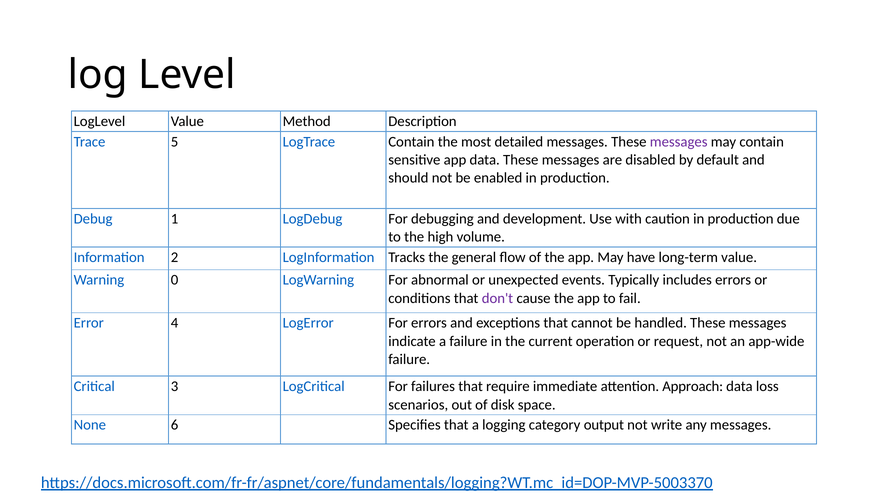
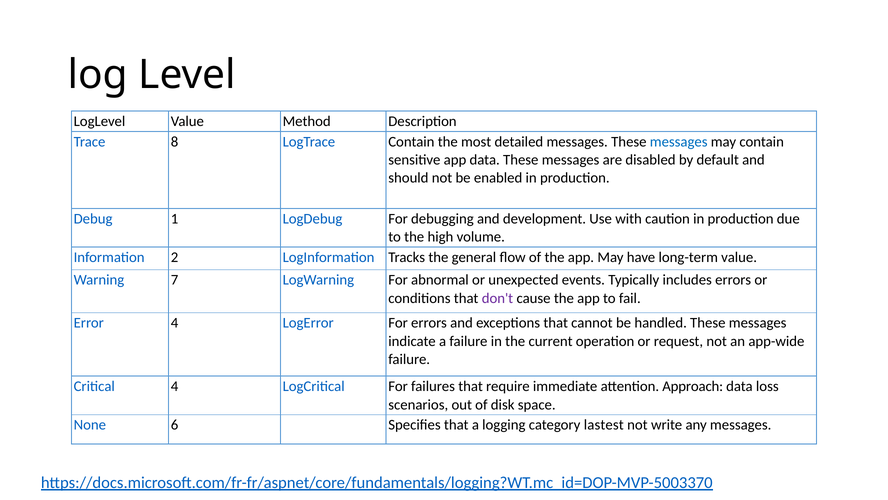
5: 5 -> 8 (175, 142)
messages colour: purple -> blue (679, 142)
0: 0 -> 7 (175, 280)
Critical 3: 3 -> 4 (175, 386)
output: output -> lastest (604, 425)
